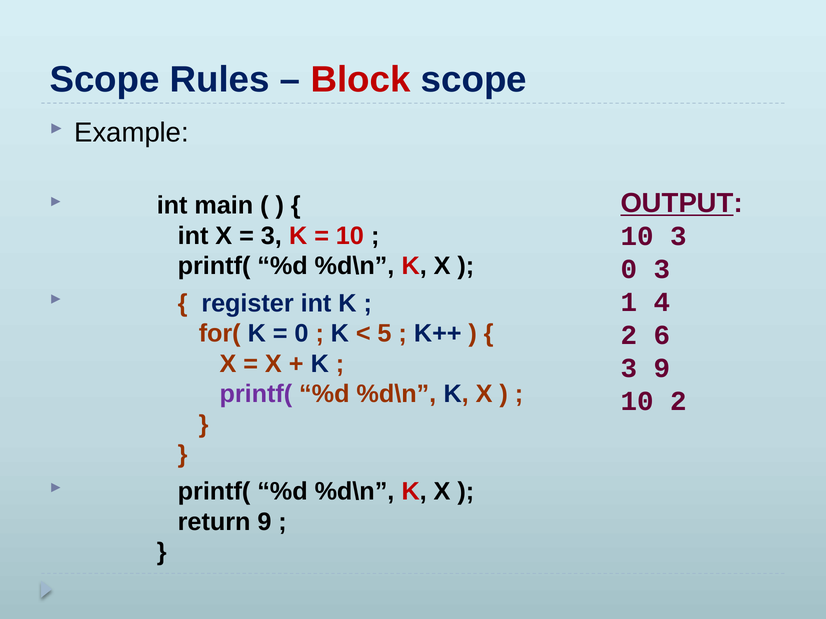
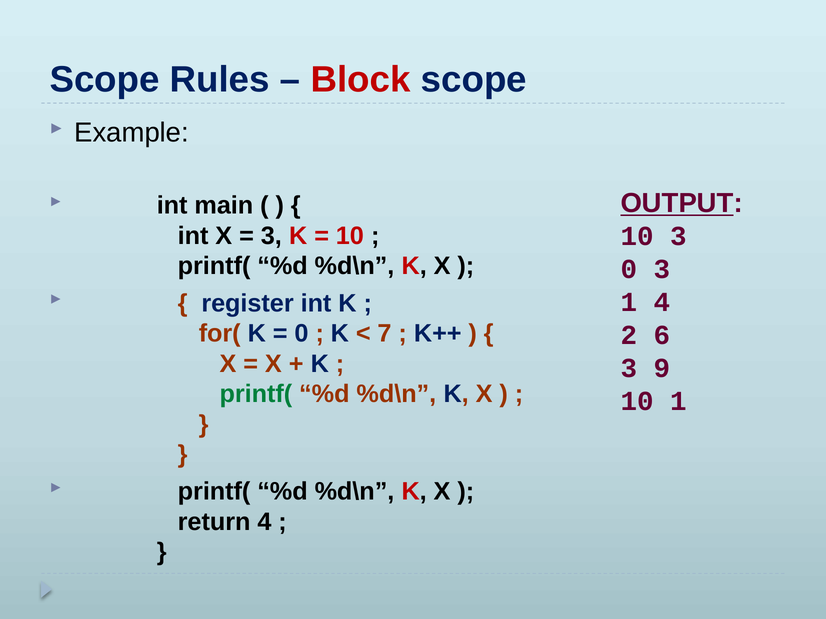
5: 5 -> 7 (385, 334)
printf( colour: purple -> green (256, 394)
10 2: 2 -> 1 (678, 401)
return 9: 9 -> 4 (264, 522)
